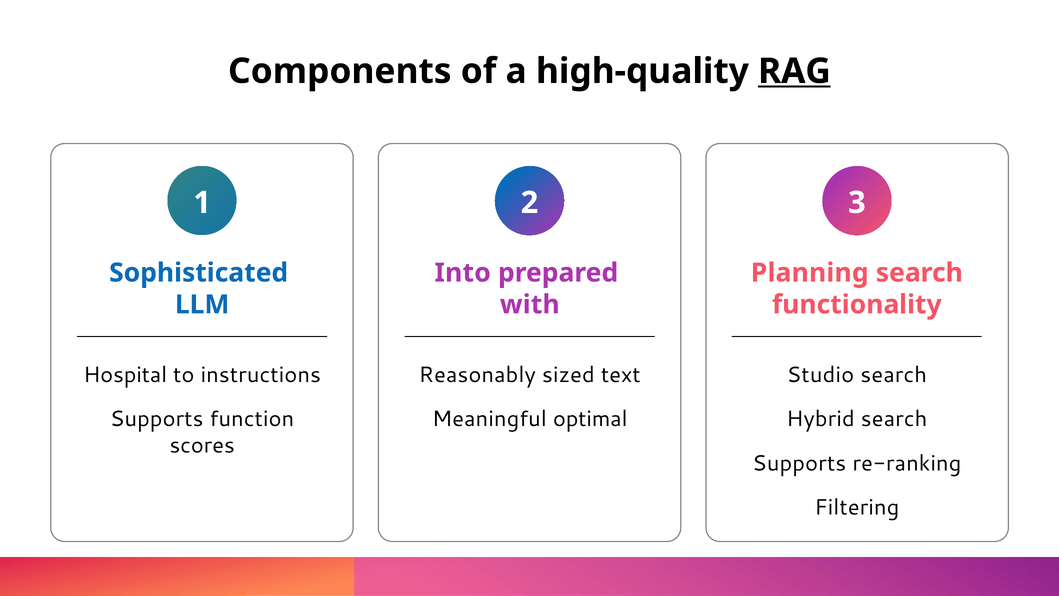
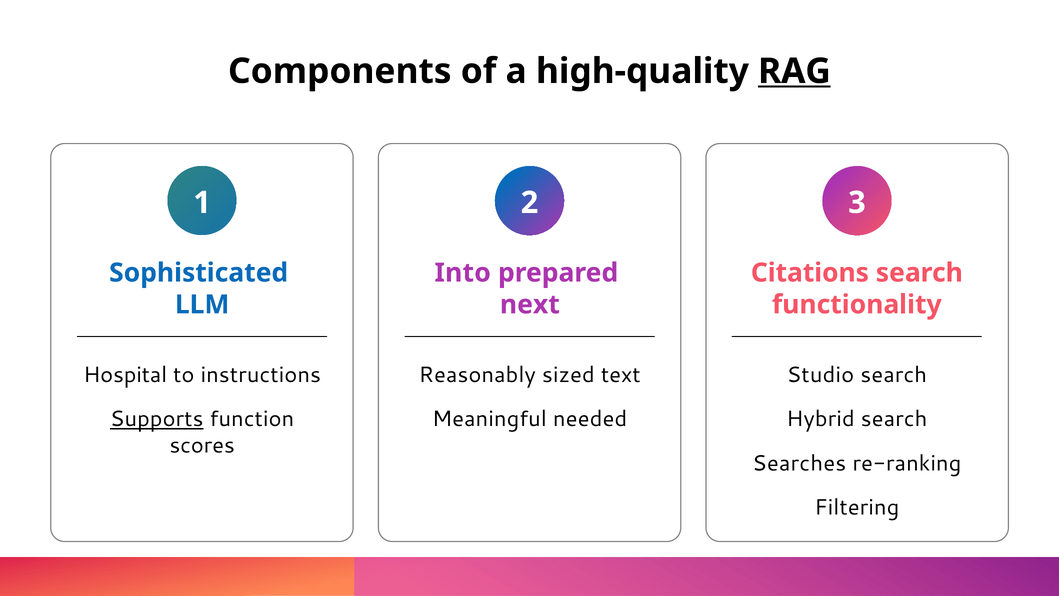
Planning: Planning -> Citations (810, 273)
with: with -> next (530, 304)
Supports underline: none -> present (157, 419)
optimal: optimal -> needed (590, 419)
Supports: Supports -> Searches (799, 463)
